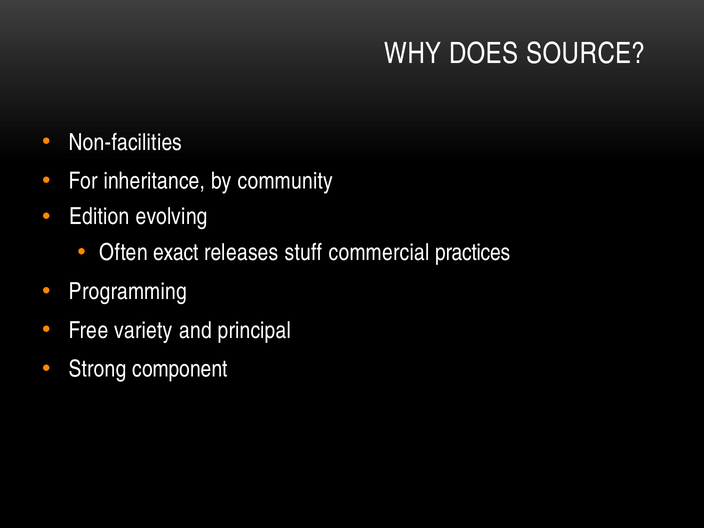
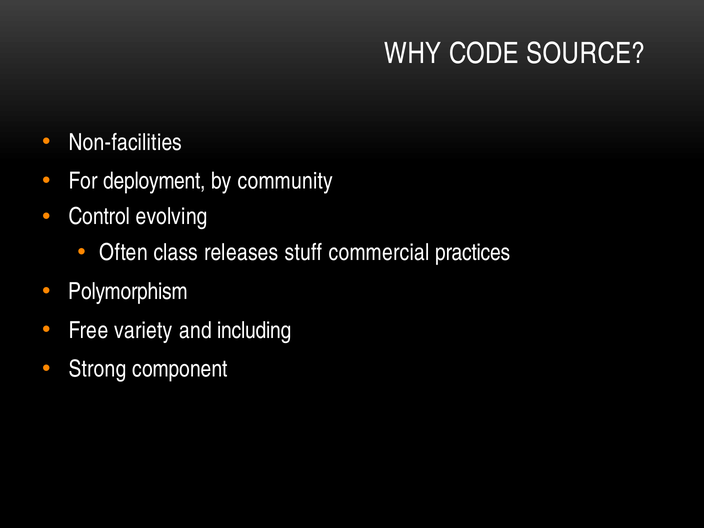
DOES: DOES -> CODE (484, 54)
inheritance: inheritance -> deployment (155, 181)
Edition: Edition -> Control (99, 217)
exact: exact -> class (176, 253)
Programming: Programming -> Polymorphism (128, 292)
principal: principal -> including (254, 330)
